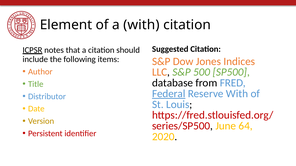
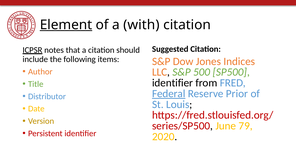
Element underline: none -> present (66, 25)
database: database -> identifier (173, 83)
Reserve With: With -> Prior (237, 94)
64: 64 -> 79 (246, 126)
